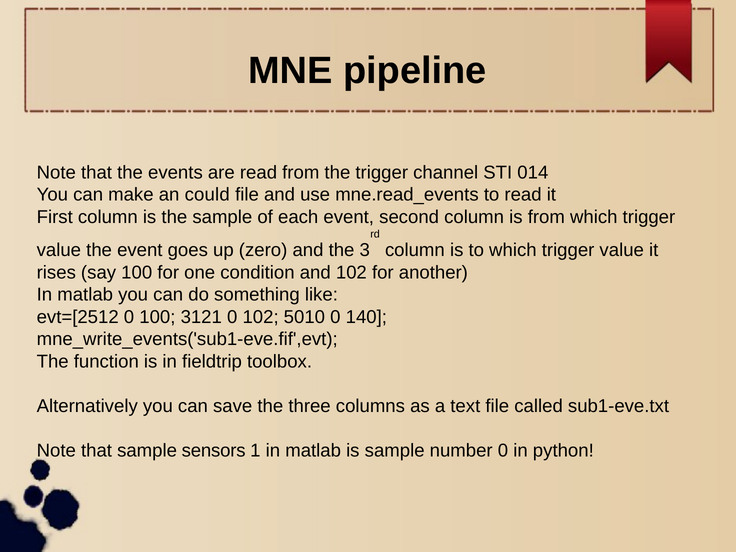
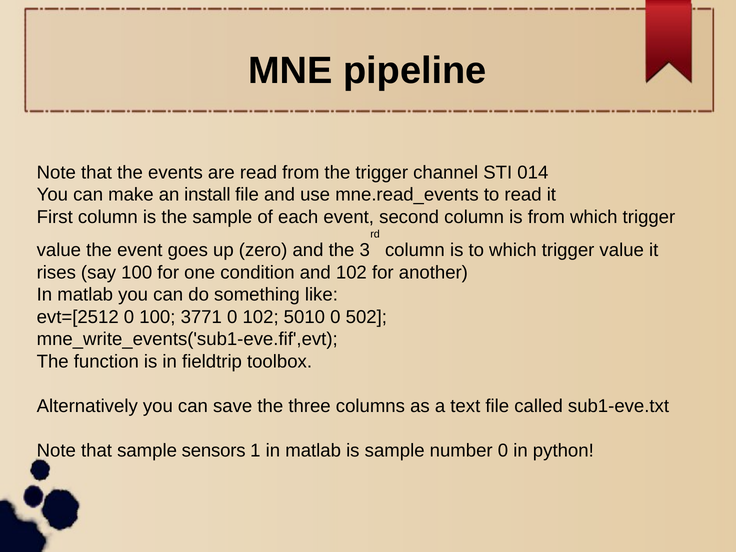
could: could -> install (207, 195)
3121: 3121 -> 3771 (201, 317)
140: 140 -> 502 (366, 317)
